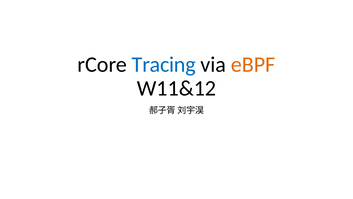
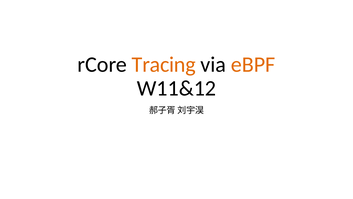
Tracing colour: blue -> orange (164, 64)
